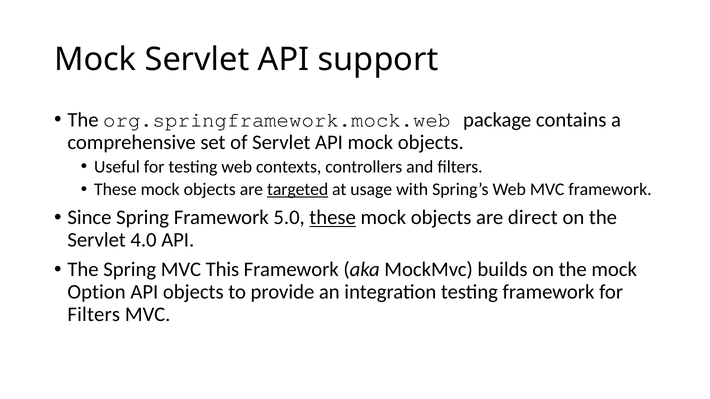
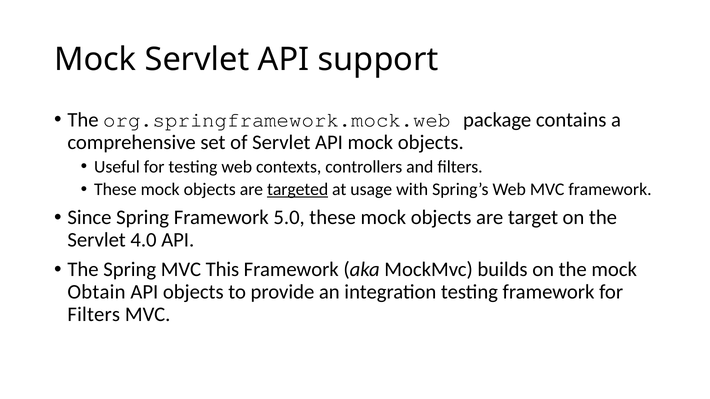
these underline: present -> none (333, 218)
direct: direct -> target (533, 218)
Option: Option -> Obtain (96, 292)
